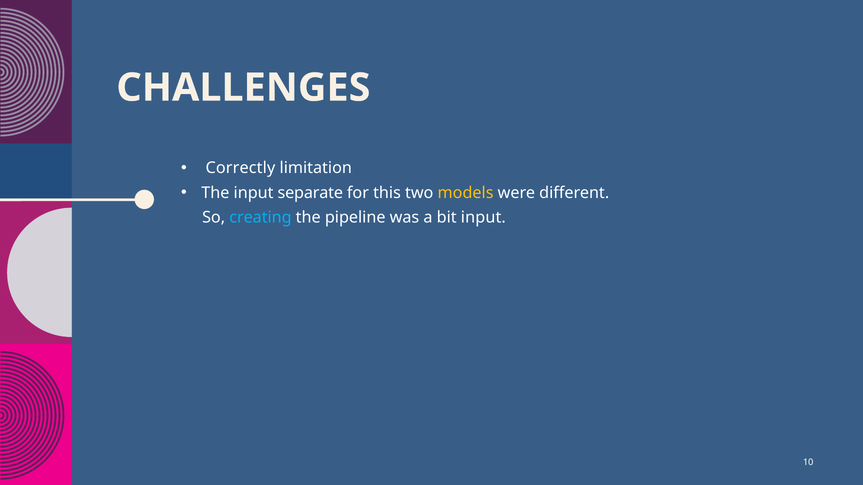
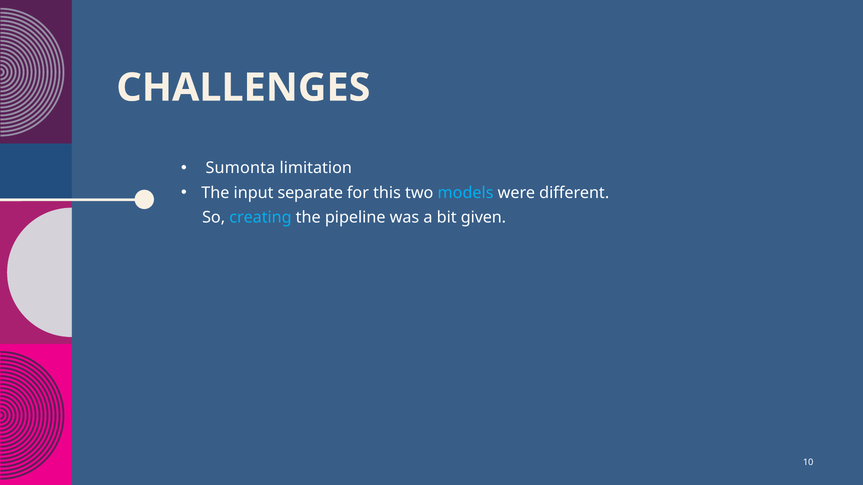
Correctly: Correctly -> Sumonta (240, 168)
models colour: yellow -> light blue (466, 193)
bit input: input -> given (483, 218)
